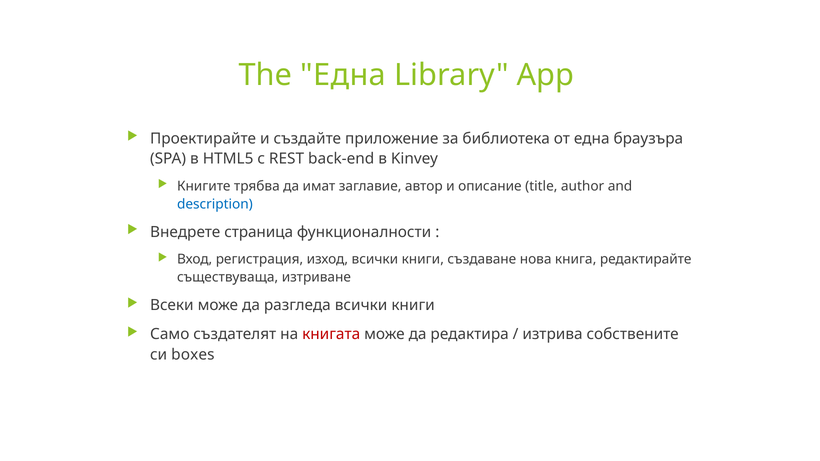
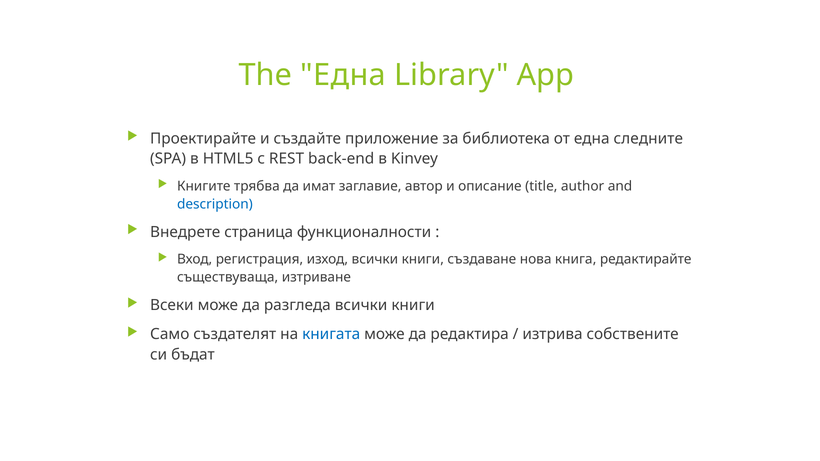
браузъра: браузъра -> следните (648, 139)
книгата colour: red -> blue (331, 334)
boxes: boxes -> бъдат (193, 355)
